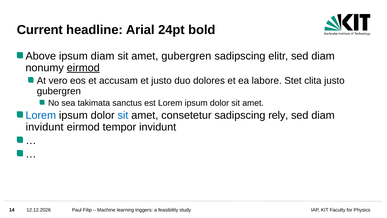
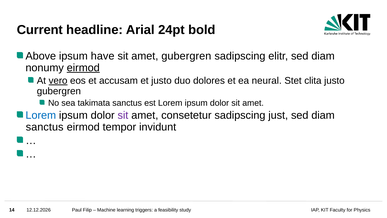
ipsum diam: diam -> have (103, 56)
vero underline: none -> present (58, 81)
labore: labore -> neural (267, 81)
sit colour: blue -> purple (123, 115)
rely: rely -> just (278, 115)
invidunt: invidunt -> sanctus (45, 127)
